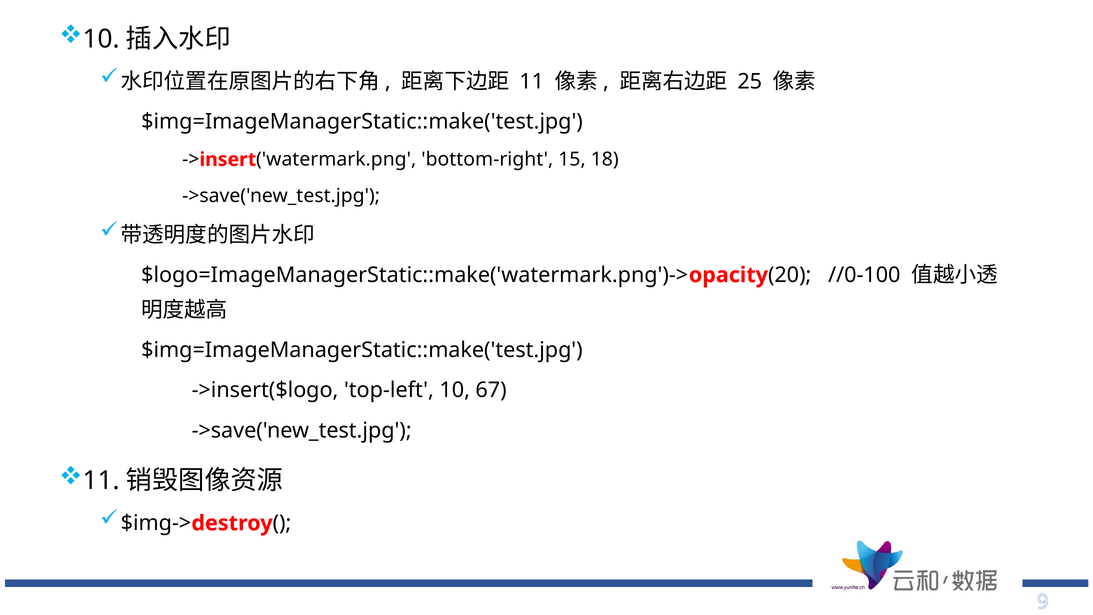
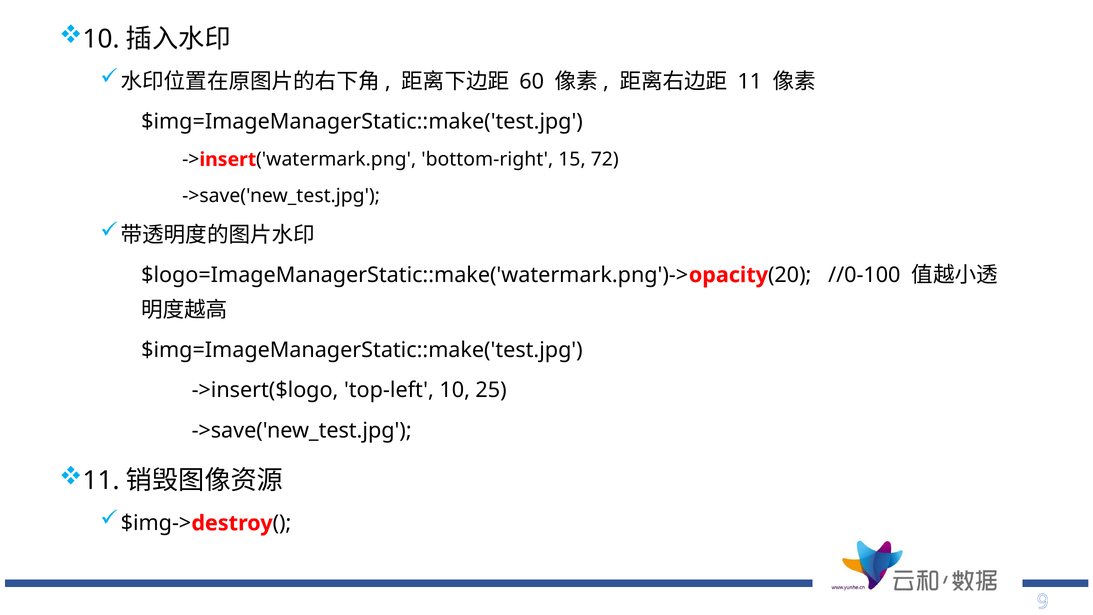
11: 11 -> 60 (532, 82)
25: 25 -> 11 (750, 82)
18: 18 -> 72 (605, 159)
67: 67 -> 25 (491, 390)
